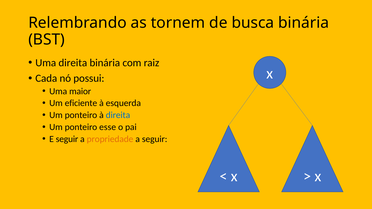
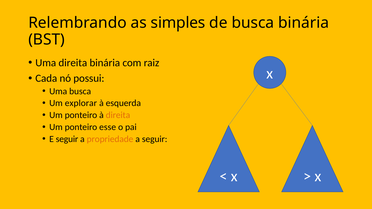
tornem: tornem -> simples (178, 23)
Uma maior: maior -> busca (80, 91)
eficiente: eficiente -> explorar (81, 103)
direita colour: blue -> orange (118, 115)
